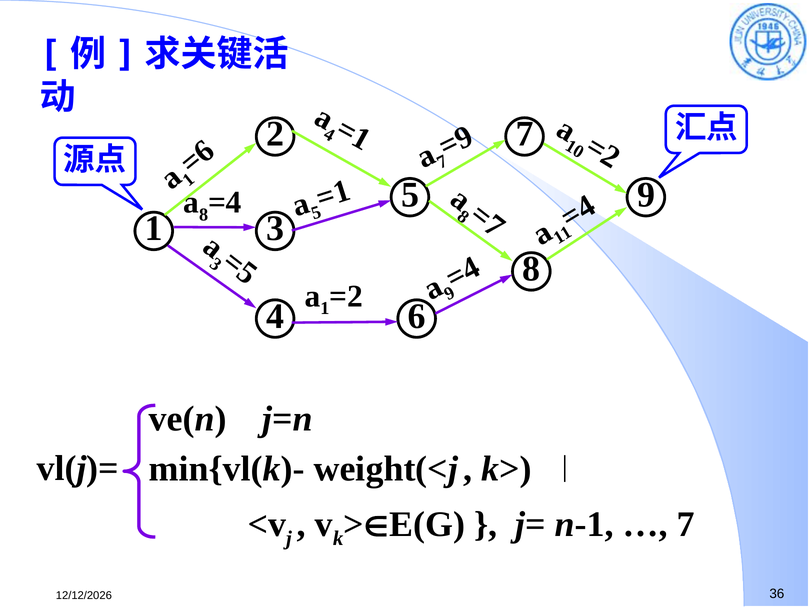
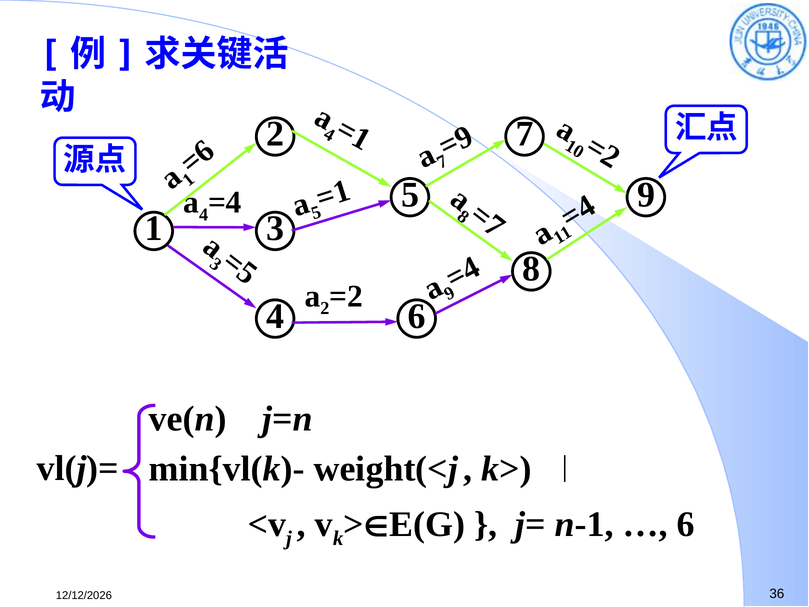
8: 8 -> 4 (204, 214)
1: 1 -> 2 (325, 308)
7: 7 -> 6 (686, 524)
